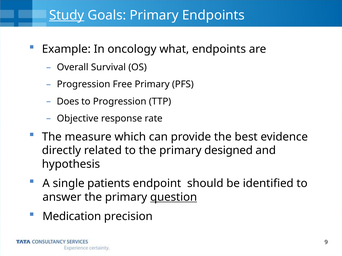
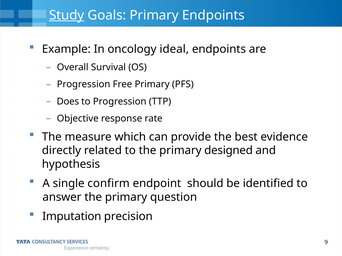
what: what -> ideal (174, 49)
patients: patients -> confirm (109, 184)
question underline: present -> none (174, 198)
Medication: Medication -> Imputation (72, 217)
